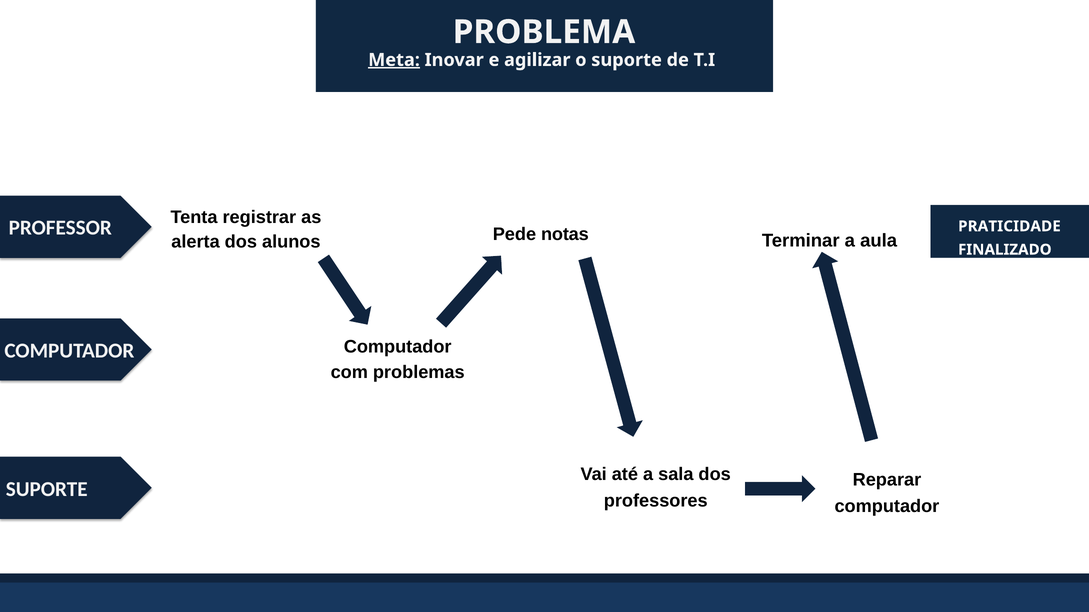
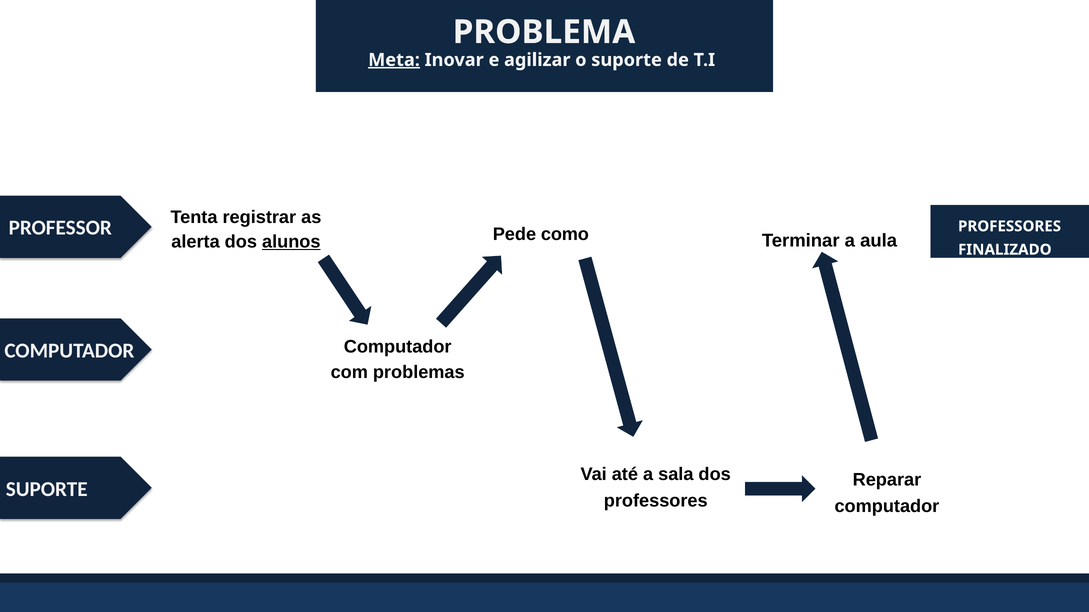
PRATICIDADE: PRATICIDADE -> PROFESSORES (1010, 226)
notas: notas -> como (565, 235)
alunos underline: none -> present (291, 242)
